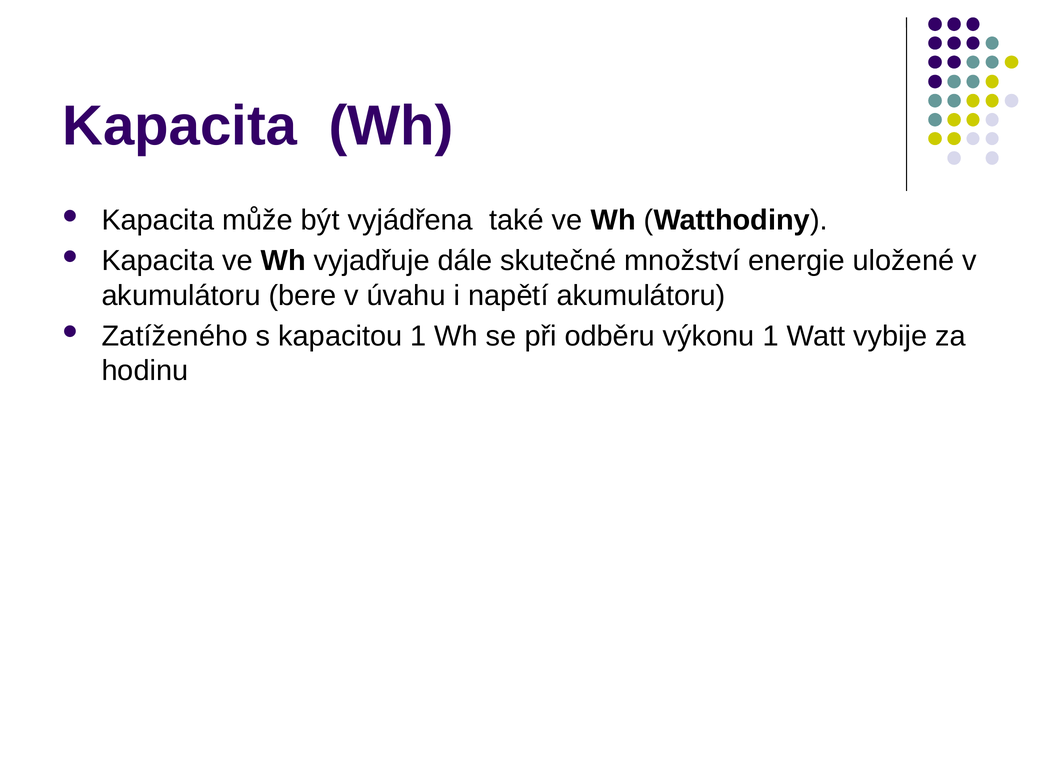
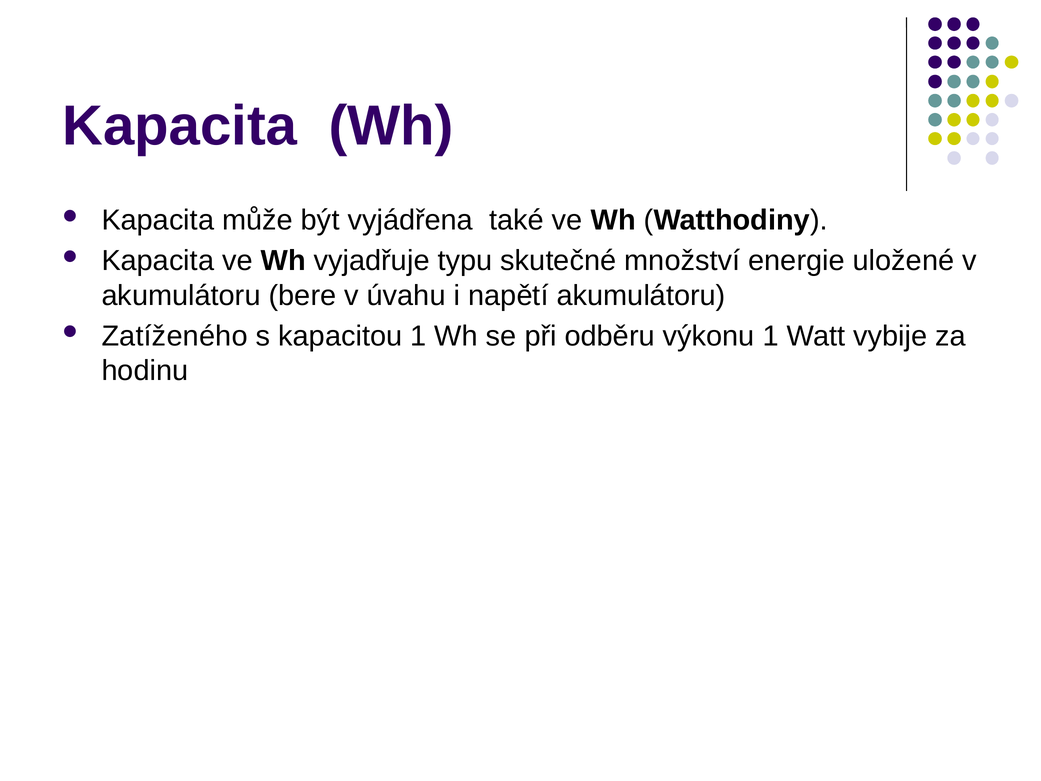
dále: dále -> typu (465, 261)
